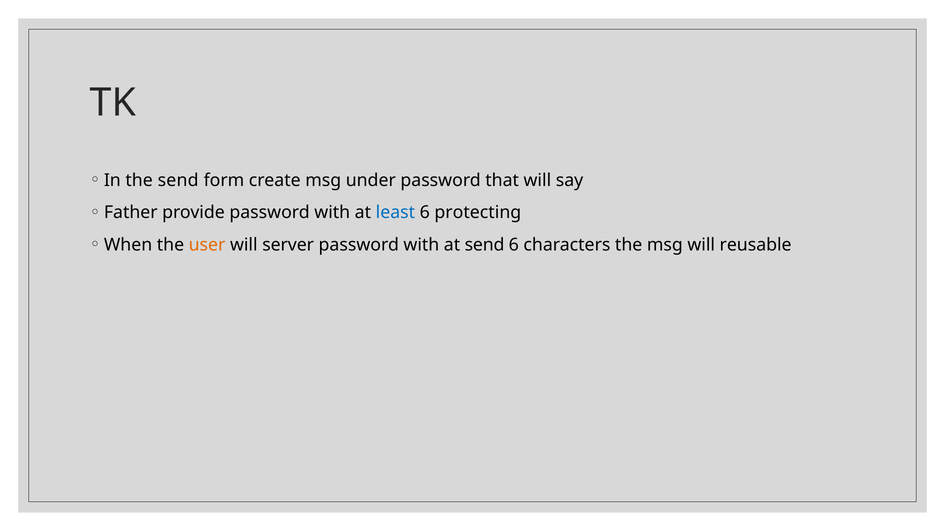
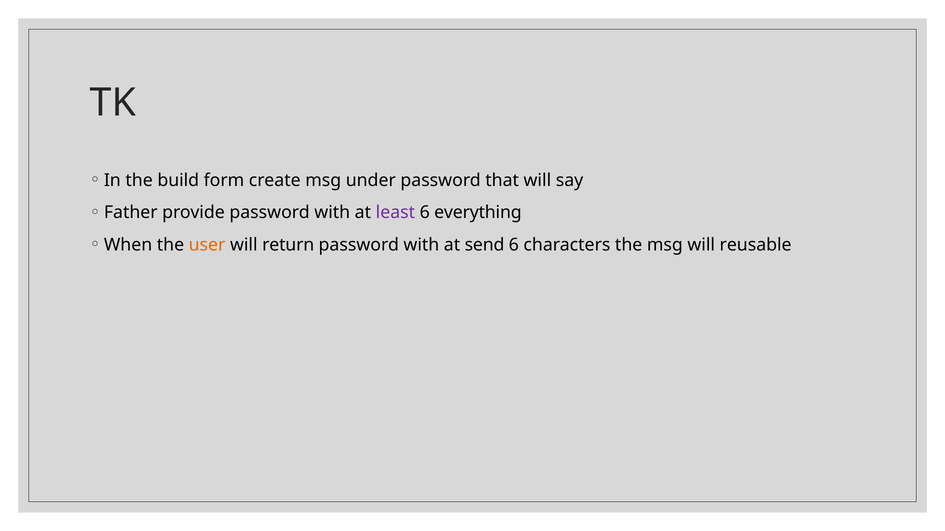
the send: send -> build (178, 181)
least colour: blue -> purple (395, 213)
protecting: protecting -> everything (478, 213)
server: server -> return (288, 245)
